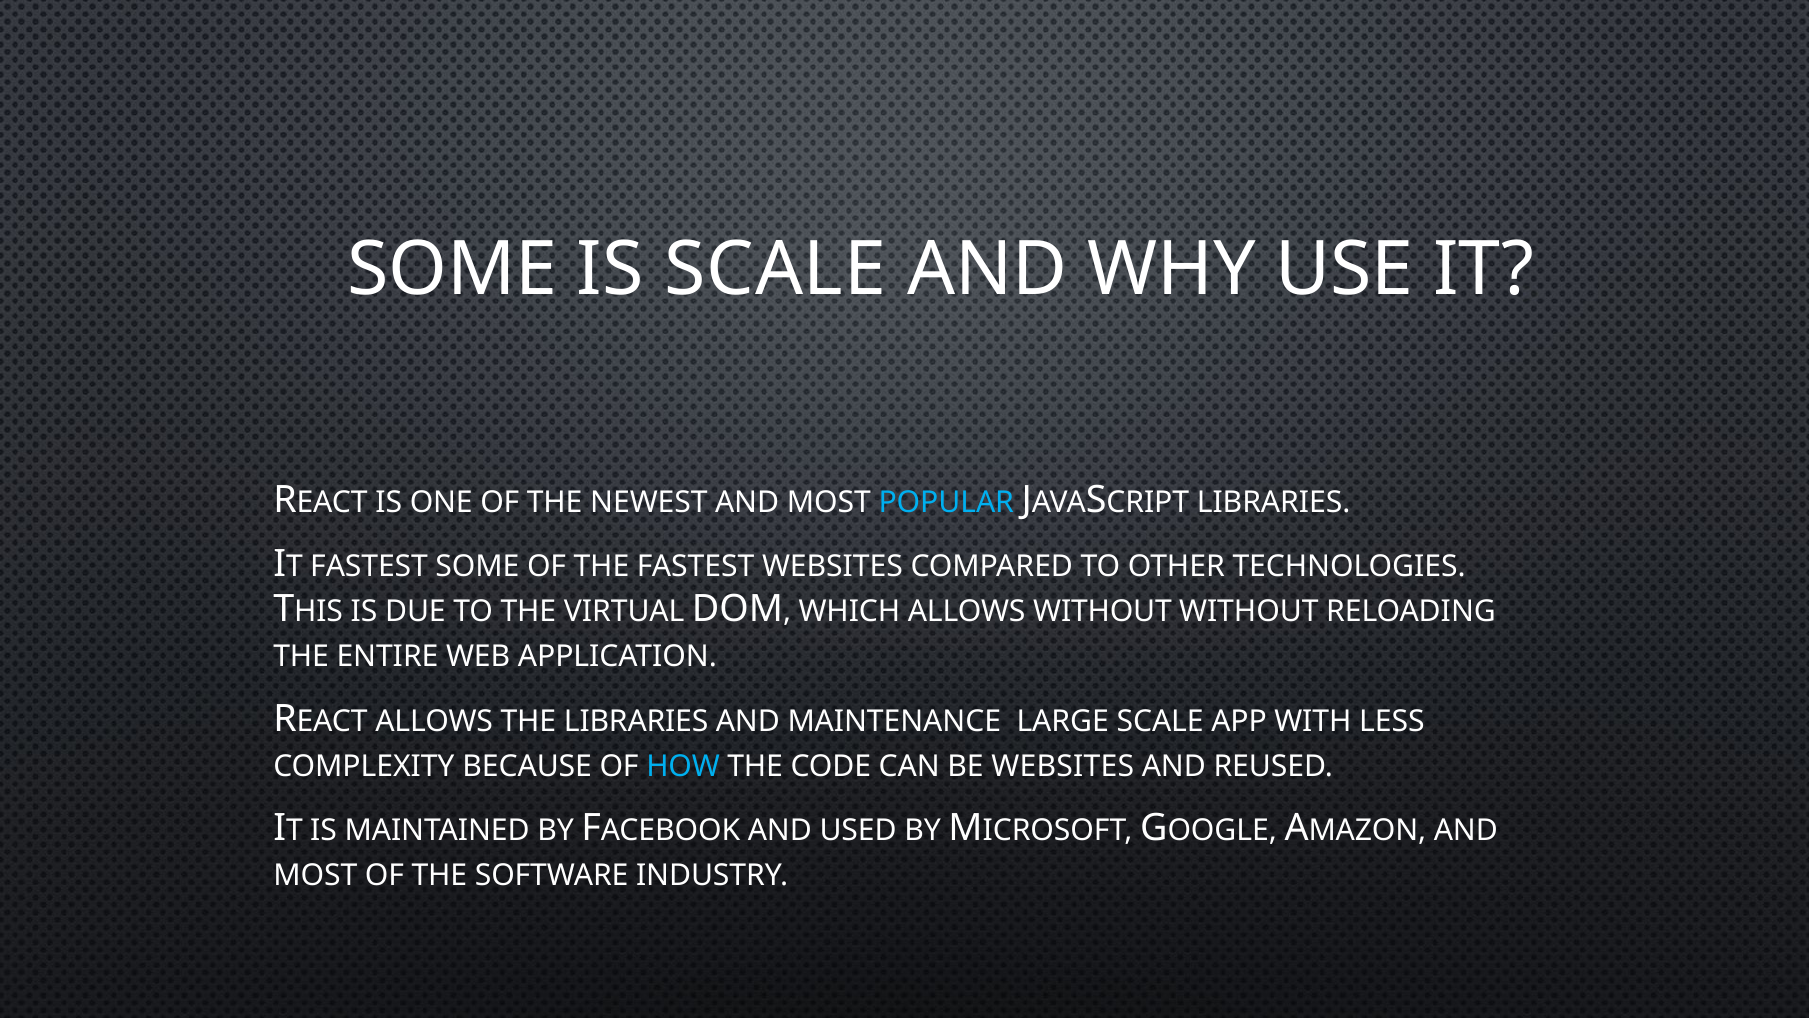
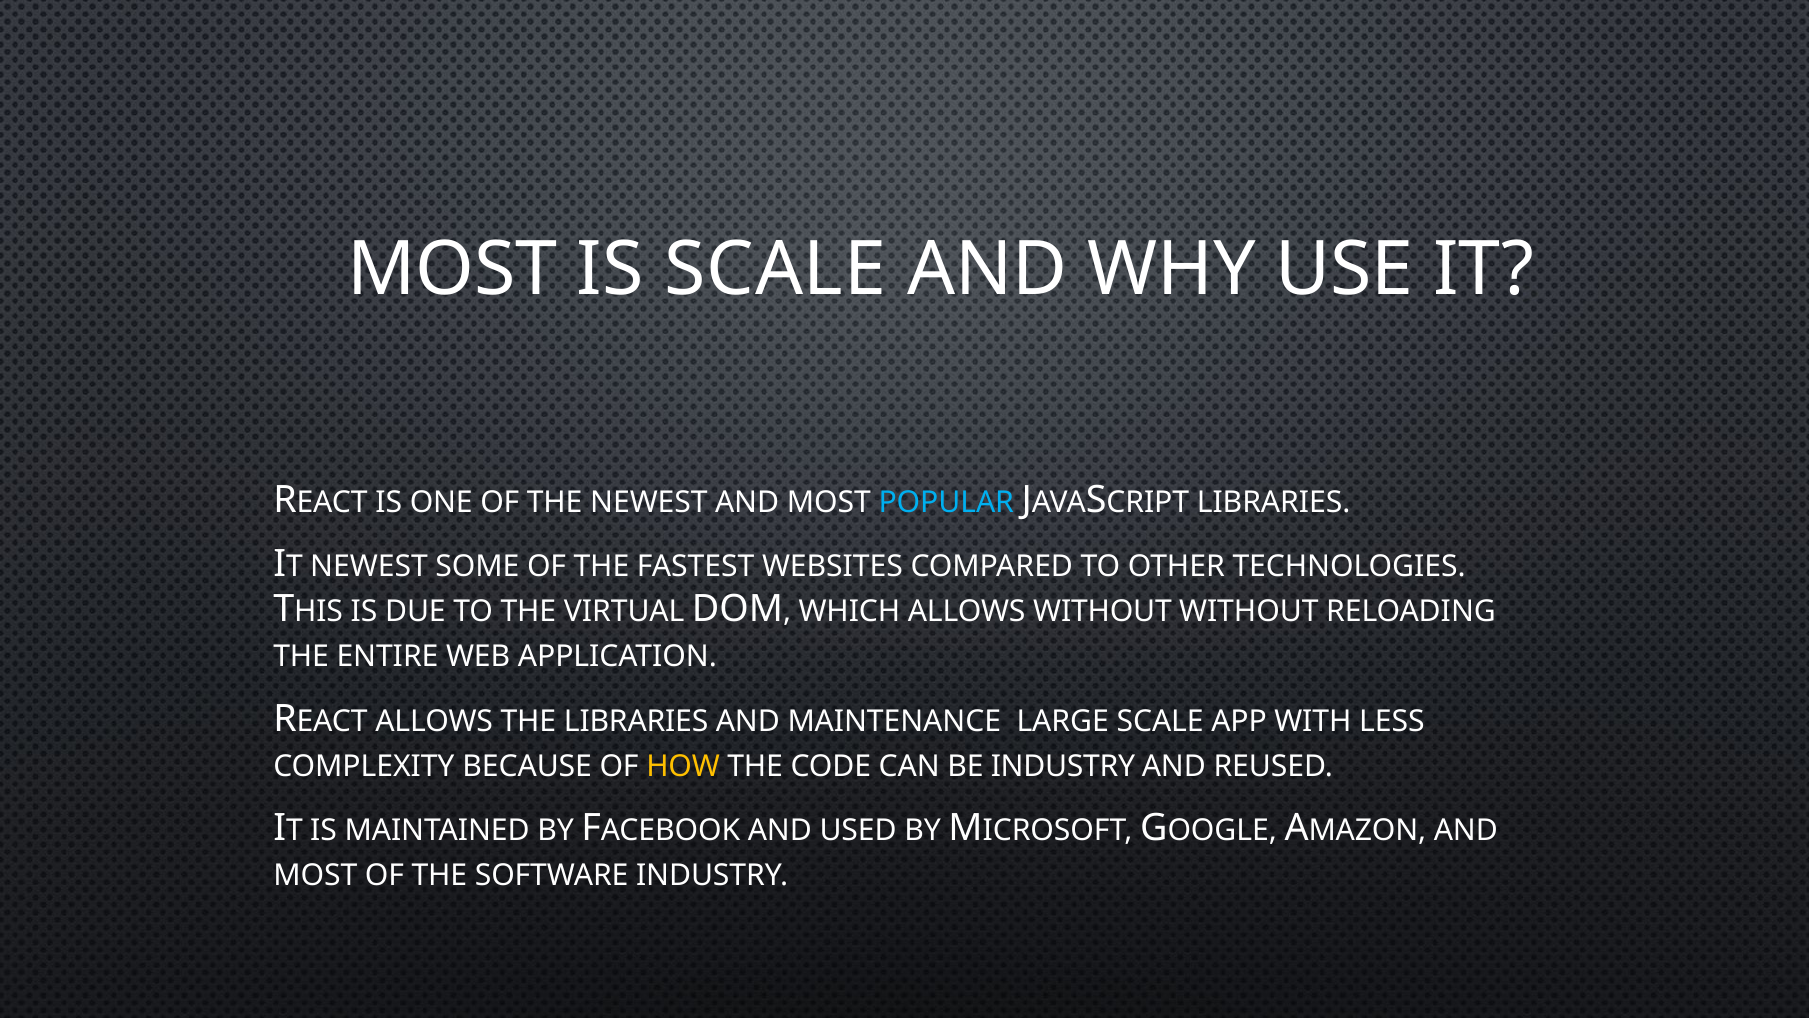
SOME: SOME -> MOST (452, 270)
FASTEST: FASTEST -> NEWEST (369, 566)
HOW colour: light blue -> yellow (683, 766)
BE WEBSITES: WEBSITES -> INDUSTRY (1063, 766)
